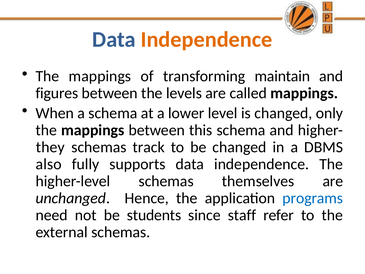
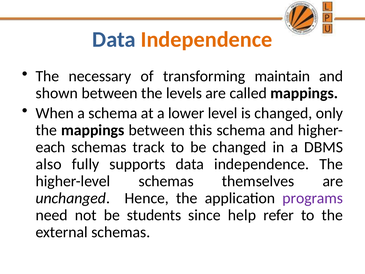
mappings: mappings -> necessary (100, 76)
figures: figures -> shown (57, 93)
they: they -> each (50, 147)
programs colour: blue -> purple (313, 198)
staff: staff -> help (242, 215)
